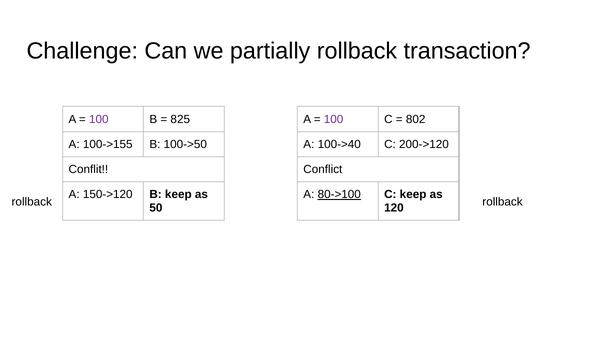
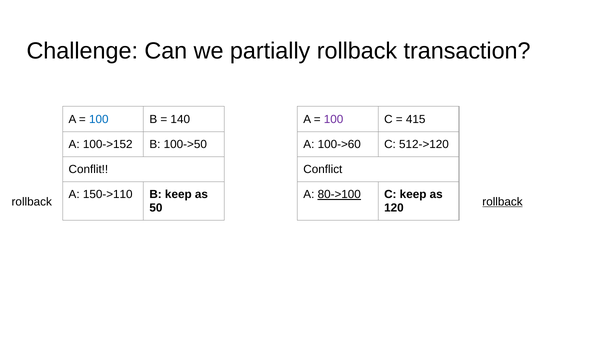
100 colour: purple -> blue (99, 119)
825: 825 -> 140 (180, 119)
802: 802 -> 415 (416, 119)
100->155: 100->155 -> 100->152 (108, 144)
100->40: 100->40 -> 100->60 (339, 144)
200->120: 200->120 -> 512->120 (424, 144)
150->120: 150->120 -> 150->110 (108, 195)
rollback underline: none -> present (502, 202)
